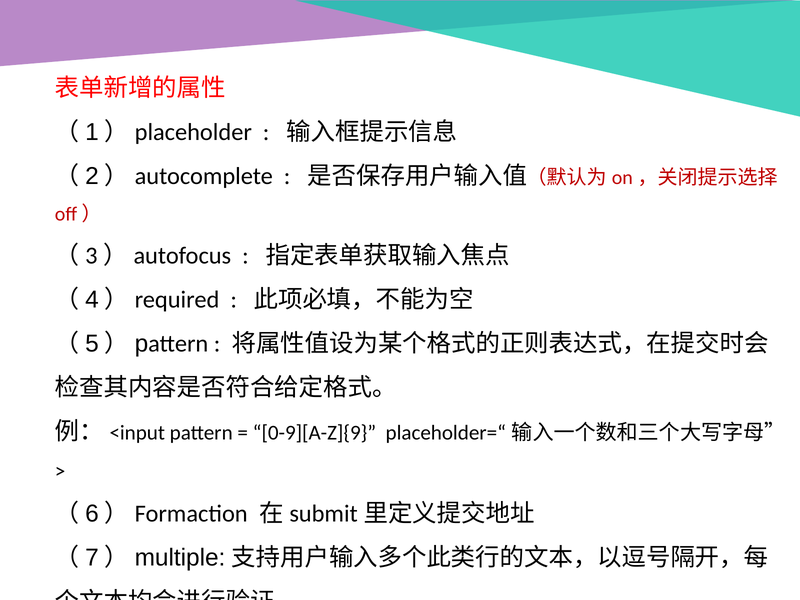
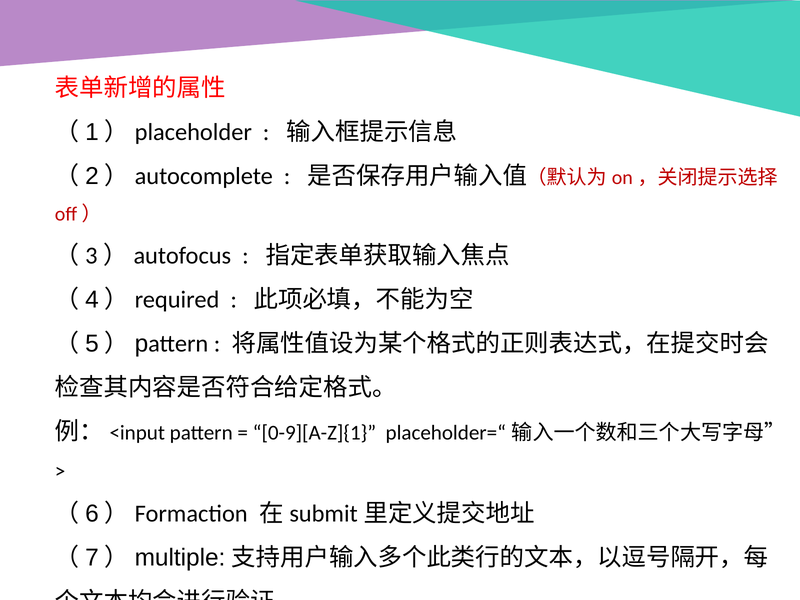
0-9][A-Z]{9: 0-9][A-Z]{9 -> 0-9][A-Z]{1 (314, 433)
